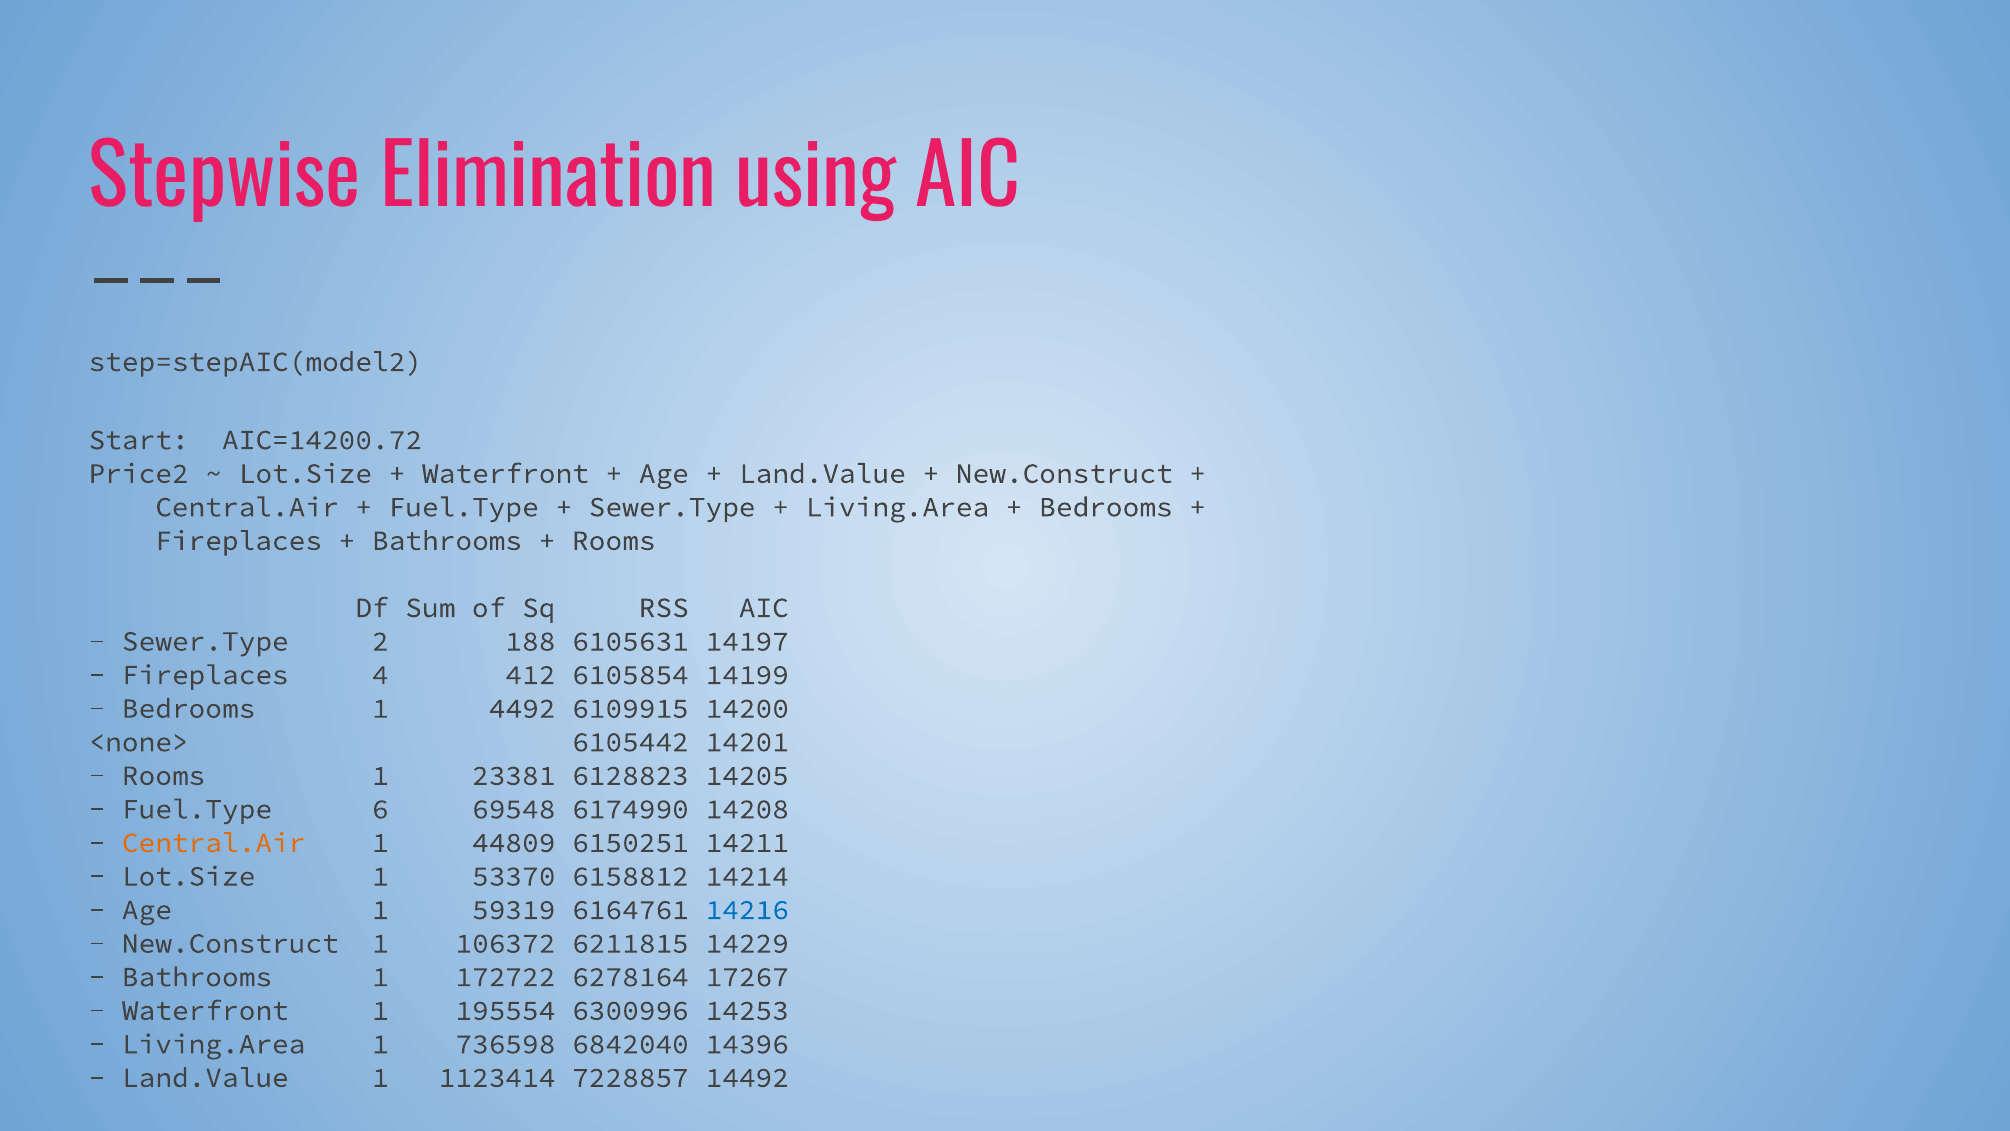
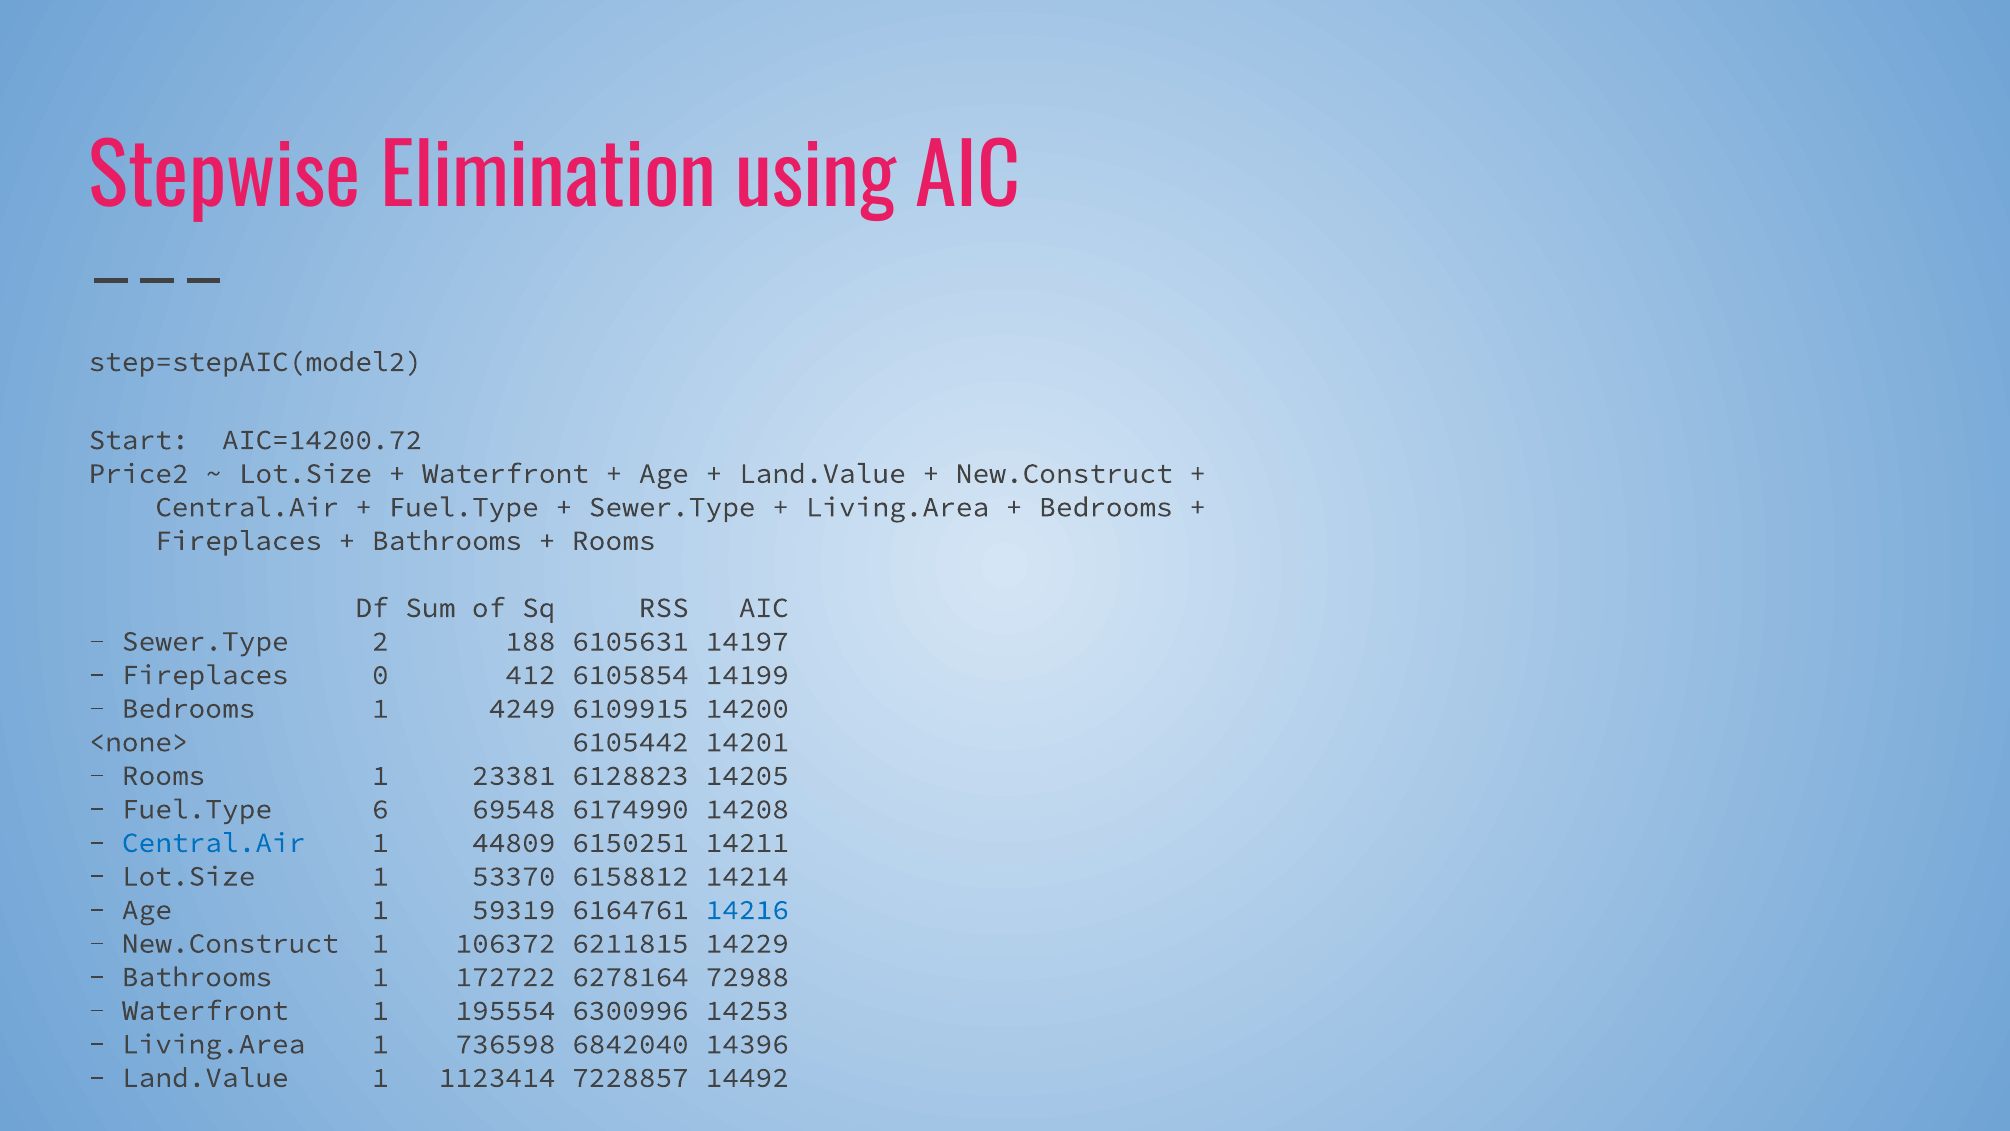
4: 4 -> 0 (380, 675)
4492: 4492 -> 4249 (522, 708)
Central.Air colour: orange -> blue (214, 843)
17267: 17267 -> 72988 (747, 977)
